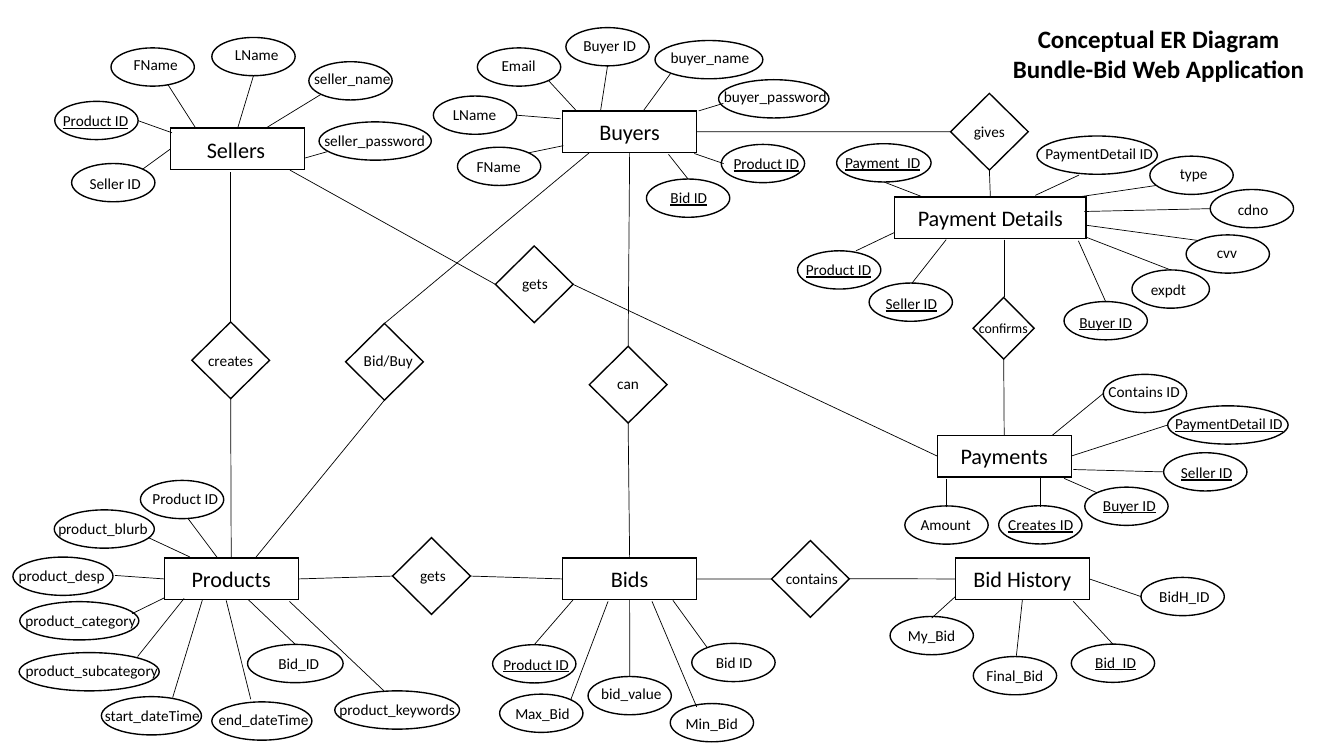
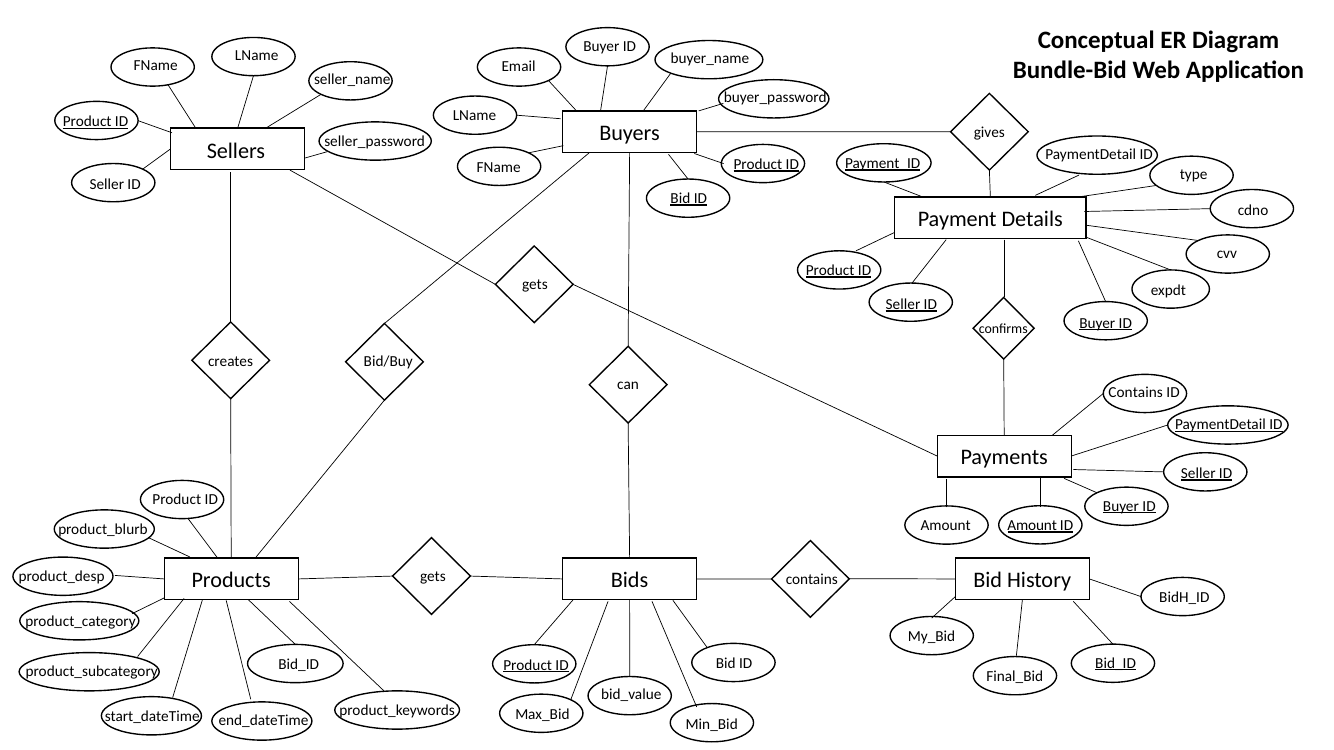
Creates: Creates -> Amount (1032, 526)
